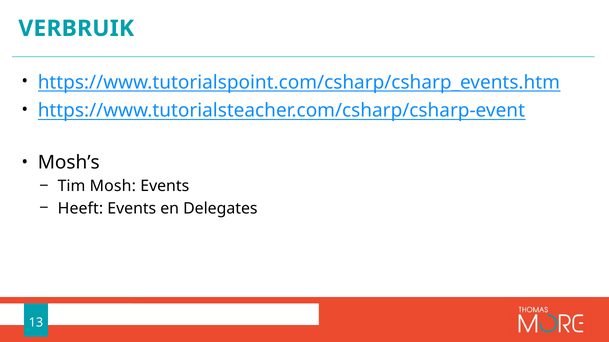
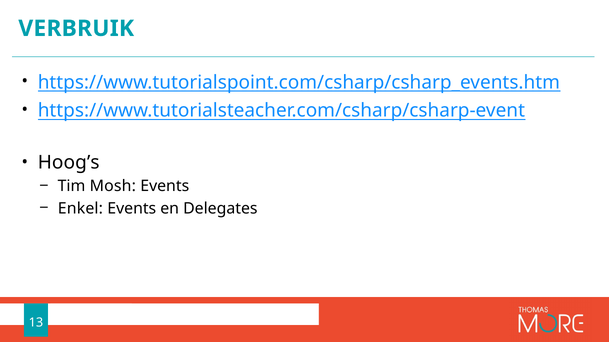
Mosh’s: Mosh’s -> Hoog’s (69, 163)
Heeft: Heeft -> Enkel (80, 209)
